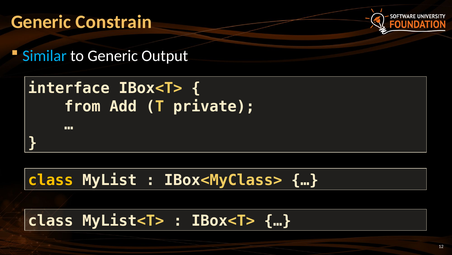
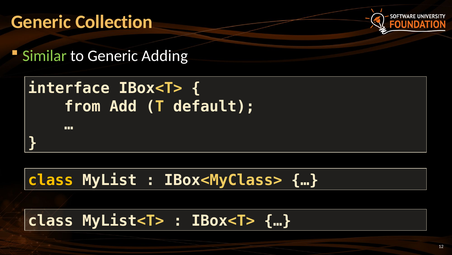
Constrain: Constrain -> Collection (114, 22)
Similar colour: light blue -> light green (45, 56)
Output: Output -> Adding (165, 56)
private: private -> default (214, 106)
